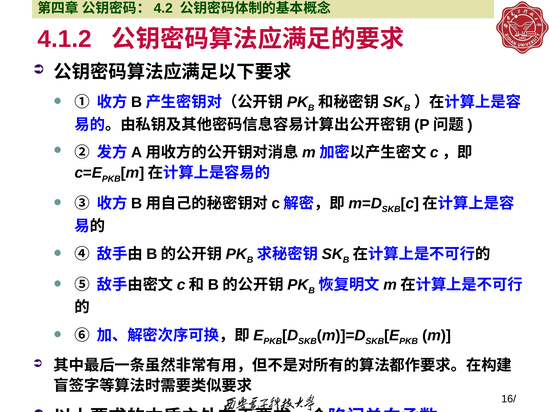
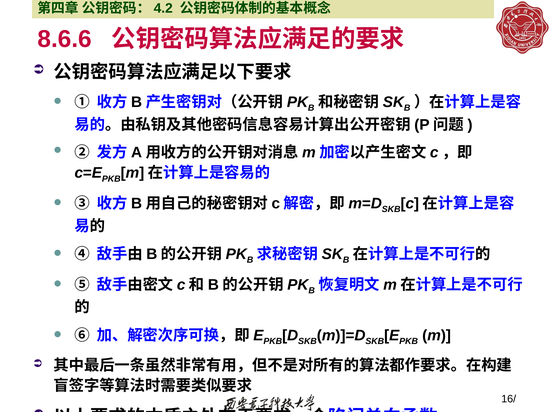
4.1.2: 4.1.2 -> 8.6.6 (65, 39)
